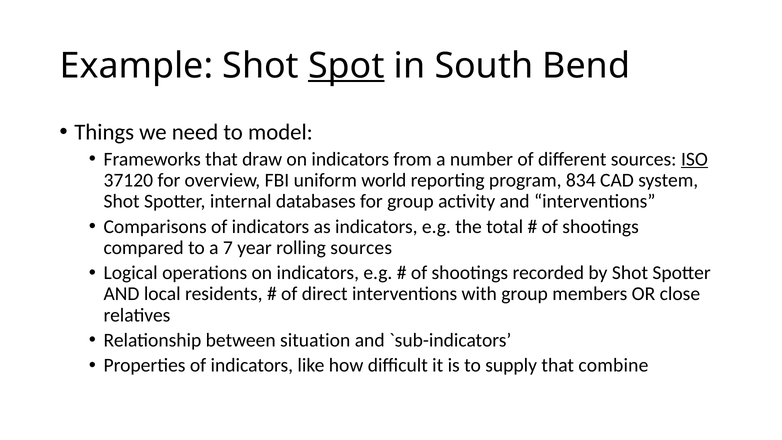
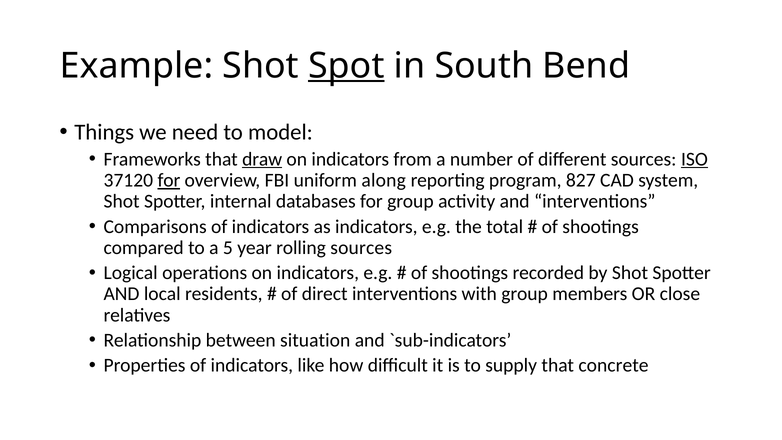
draw underline: none -> present (262, 159)
for underline: none -> present (169, 180)
world: world -> along (384, 180)
834: 834 -> 827 (581, 180)
7: 7 -> 5 (228, 248)
combine: combine -> concrete (613, 365)
